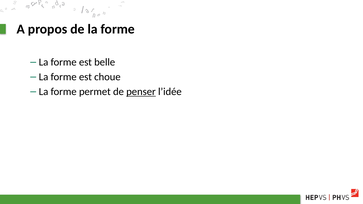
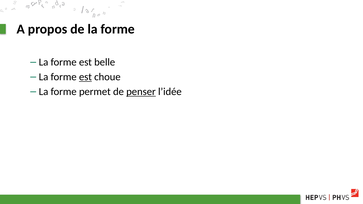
est underline: none -> present (85, 77)
